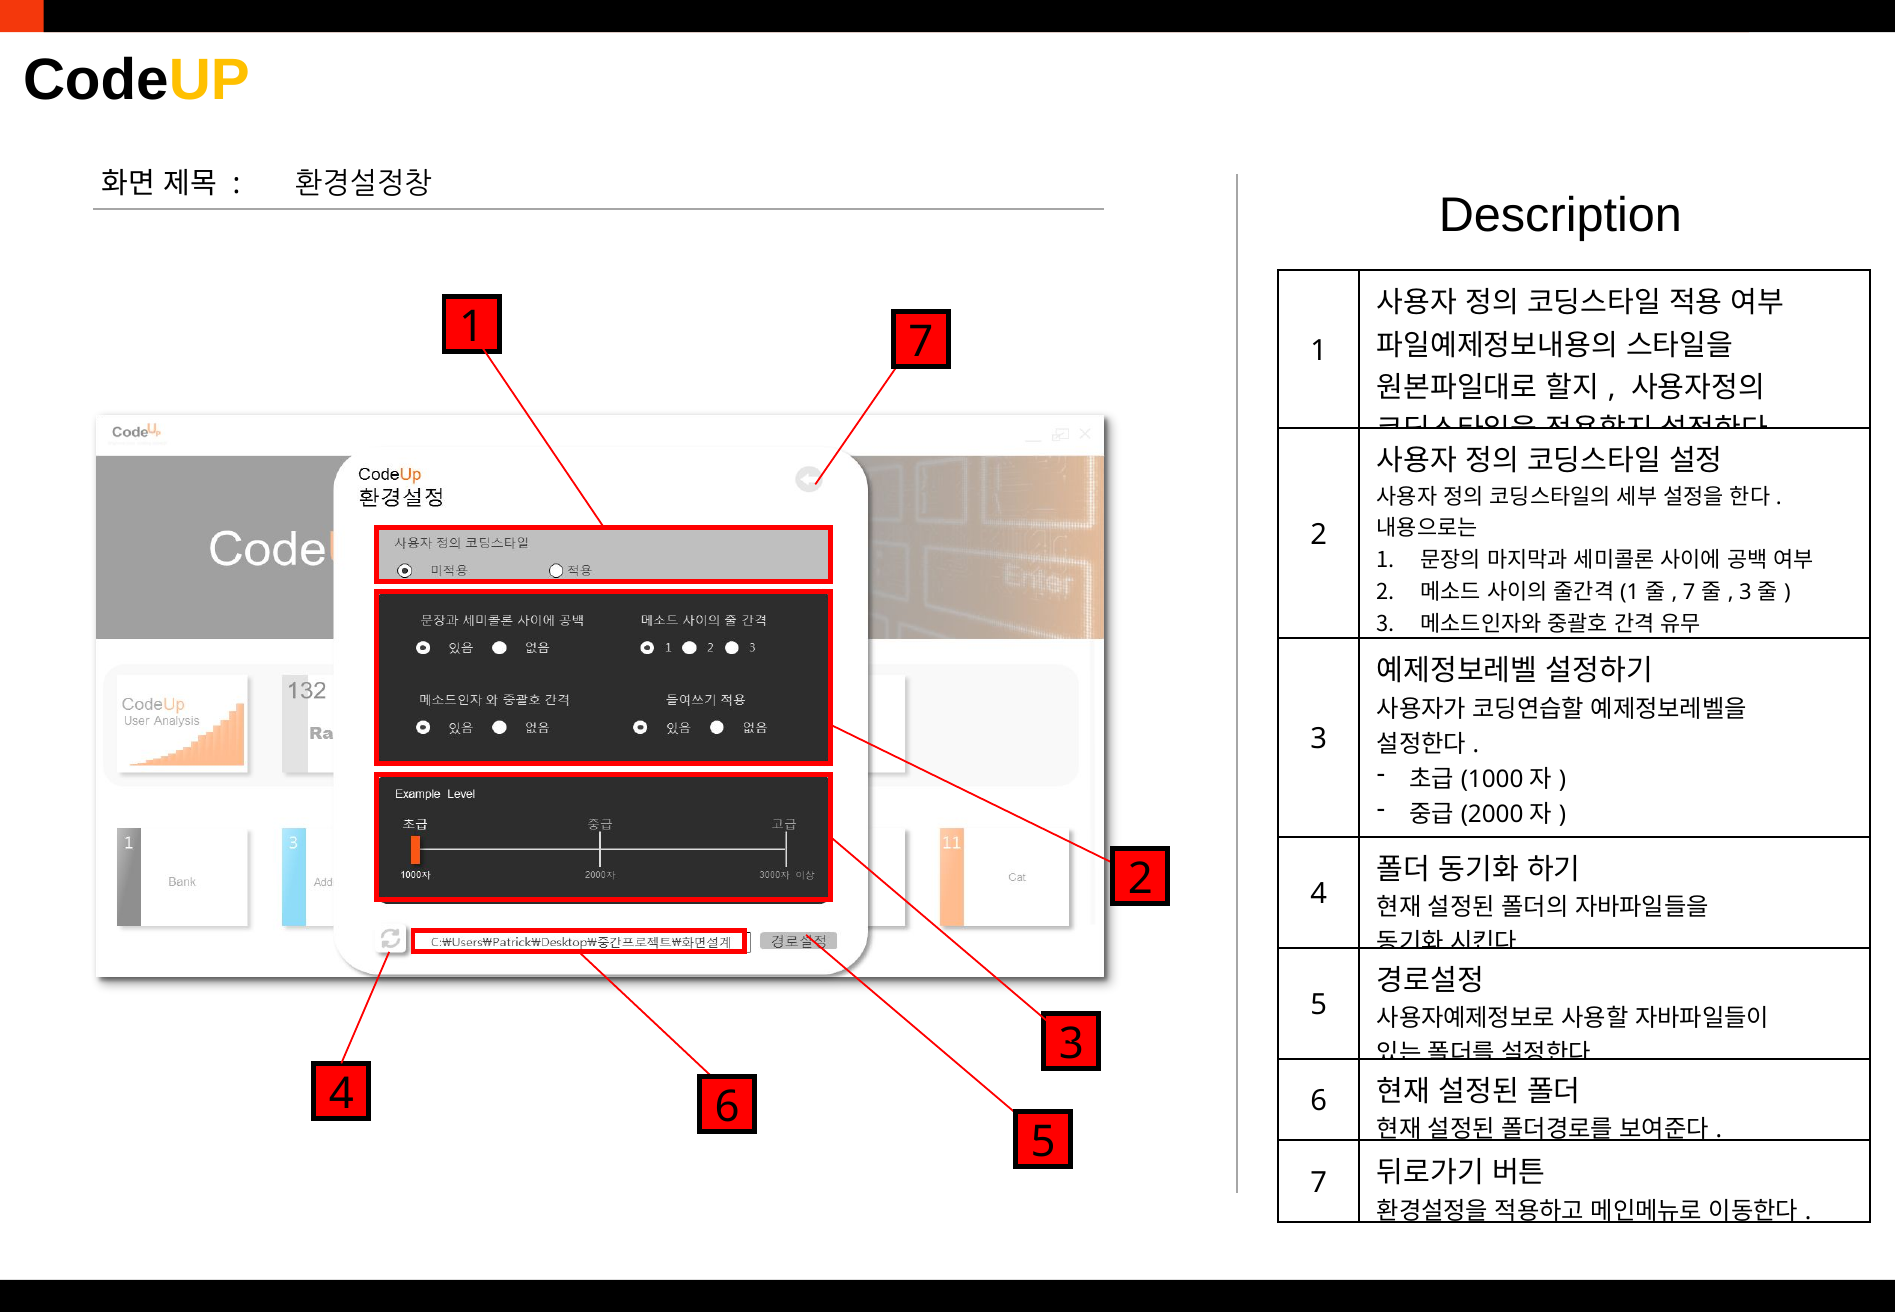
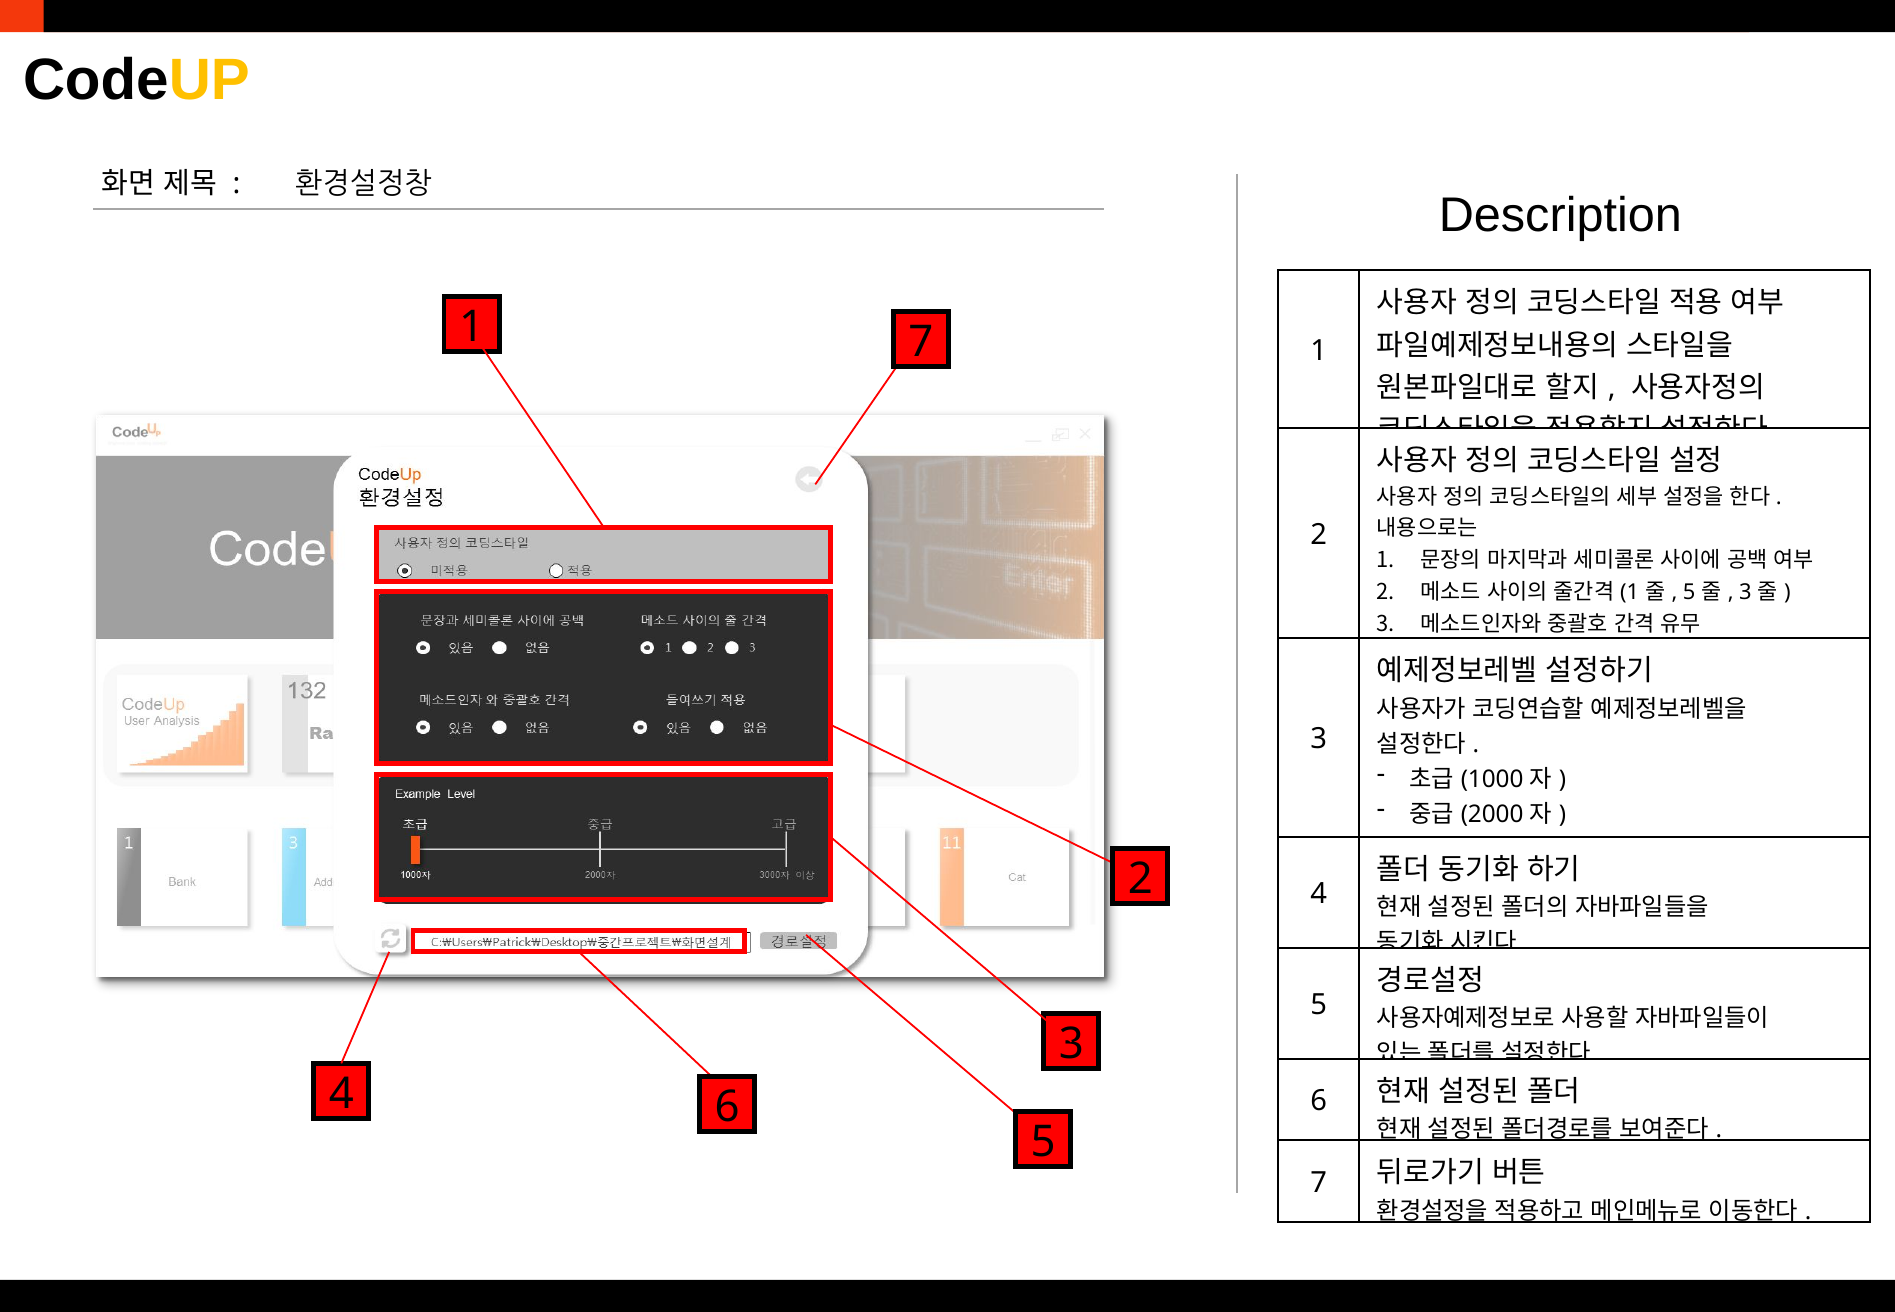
7: 7 -> 5 (1689, 592)
